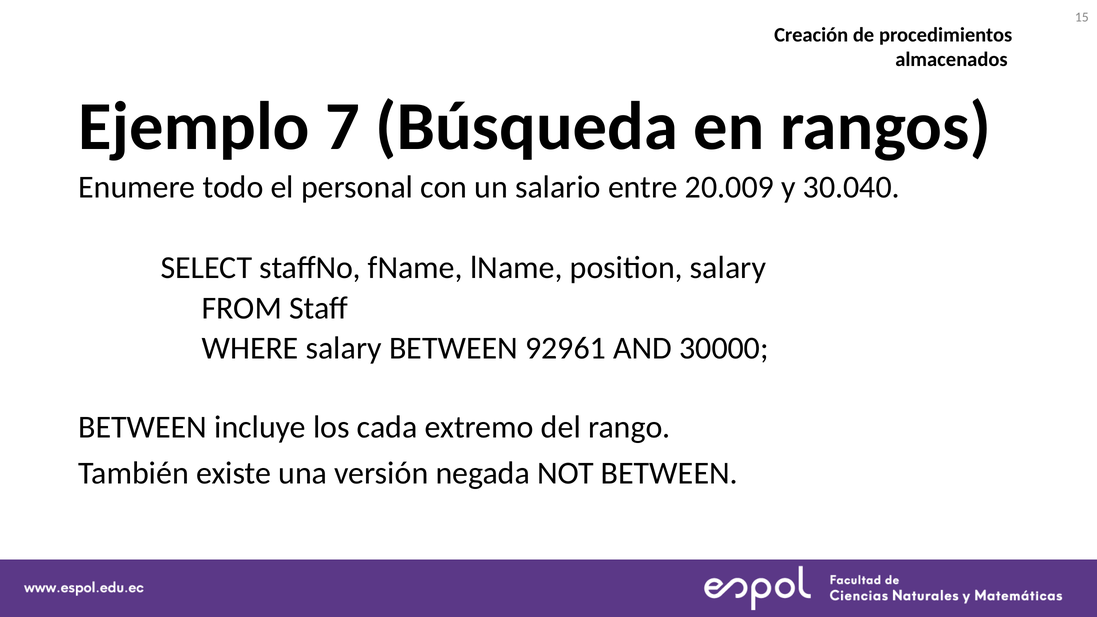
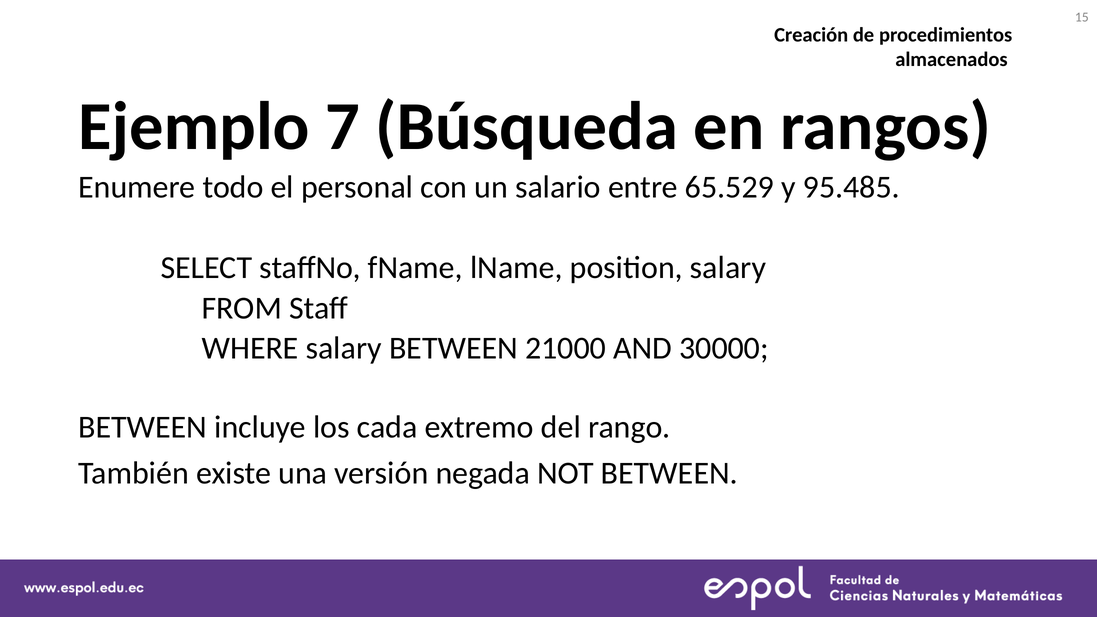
20.009: 20.009 -> 65.529 (729, 187)
30.040: 30.040 -> 95.485 (851, 187)
92961: 92961 -> 21000 (566, 348)
